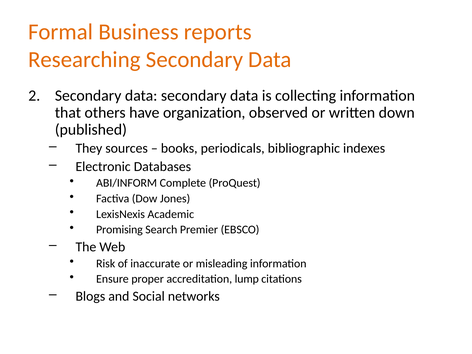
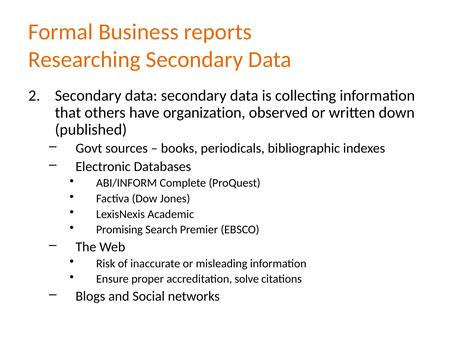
They: They -> Govt (89, 148)
lump: lump -> solve (247, 279)
